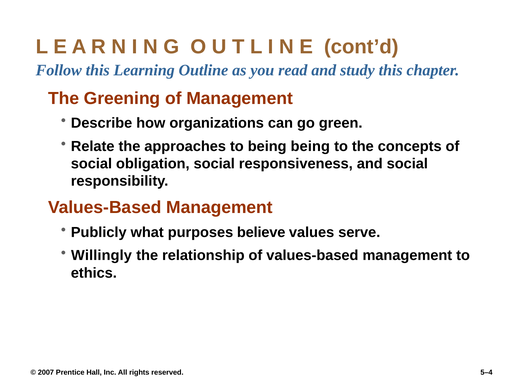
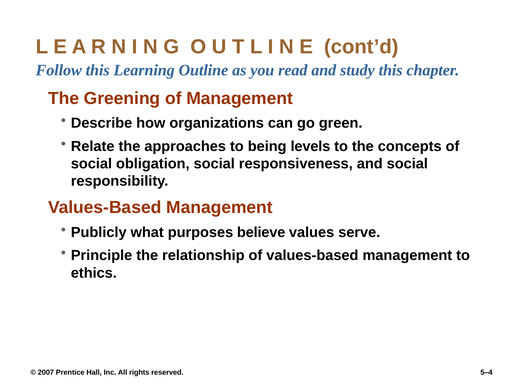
being being: being -> levels (310, 146)
Willingly: Willingly -> Principle (102, 256)
